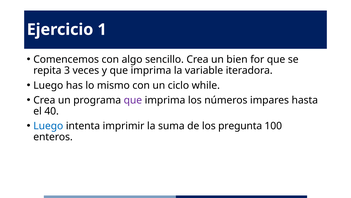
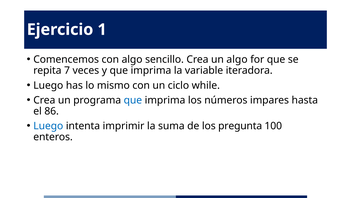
un bien: bien -> algo (237, 59)
3: 3 -> 7 (67, 70)
que colour: purple -> blue (133, 100)
40: 40 -> 86 (52, 111)
